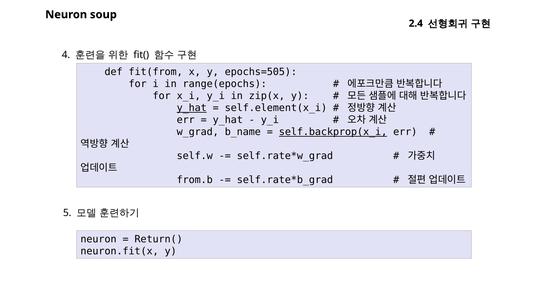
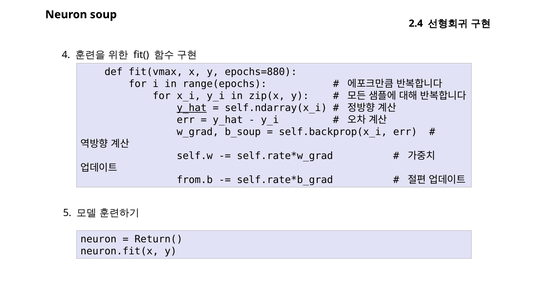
fit(from: fit(from -> fit(vmax (156, 72)
epochs=505: epochs=505 -> epochs=880 (261, 72)
self.element(x_i: self.element(x_i -> self.ndarray(x_i (276, 108)
b_name: b_name -> b_soup (243, 132)
self.backprop(x_i underline: present -> none (333, 132)
